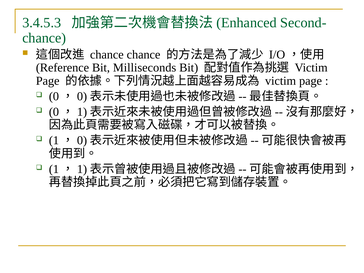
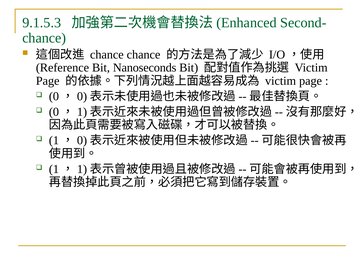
3.4.5.3: 3.4.5.3 -> 9.1.5.3 (42, 23)
Milliseconds: Milliseconds -> Nanoseconds (145, 68)
